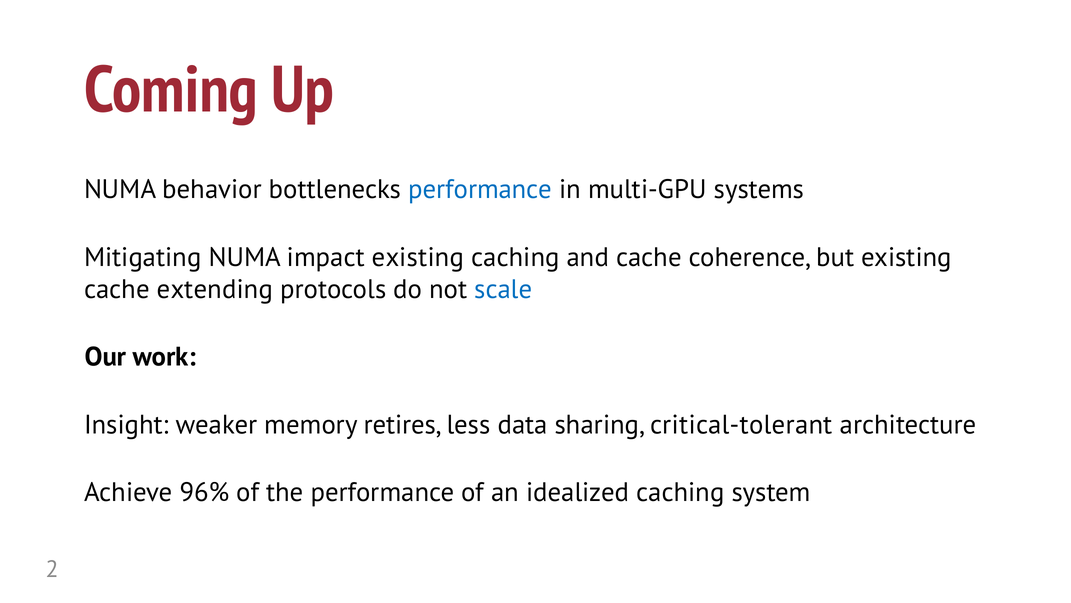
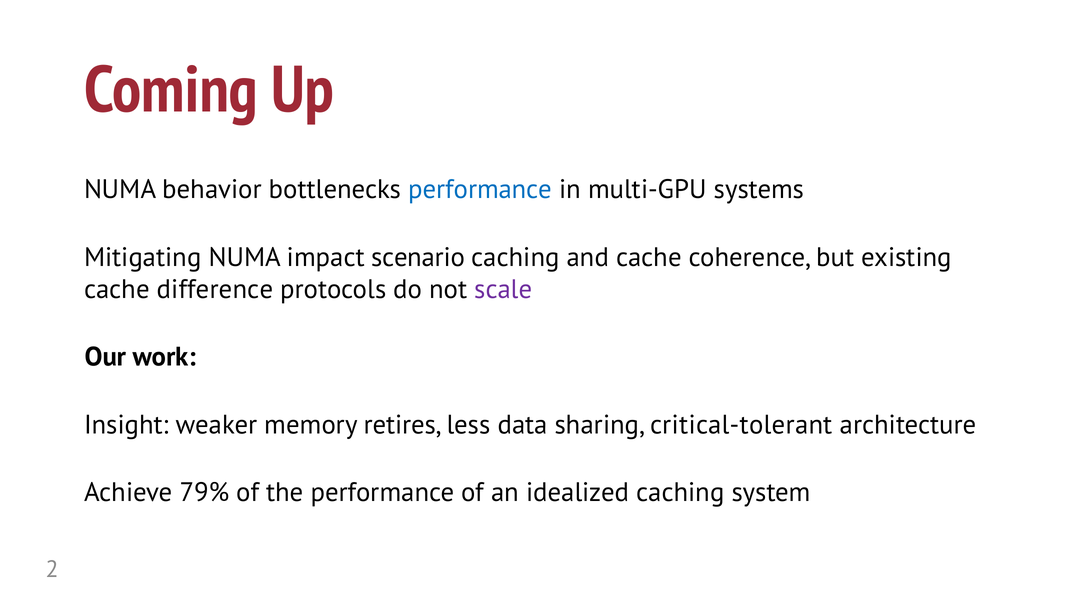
impact existing: existing -> scenario (418, 257)
extending: extending -> difference (215, 289)
scale colour: blue -> purple (503, 289)
96%: 96% -> 79% (204, 492)
